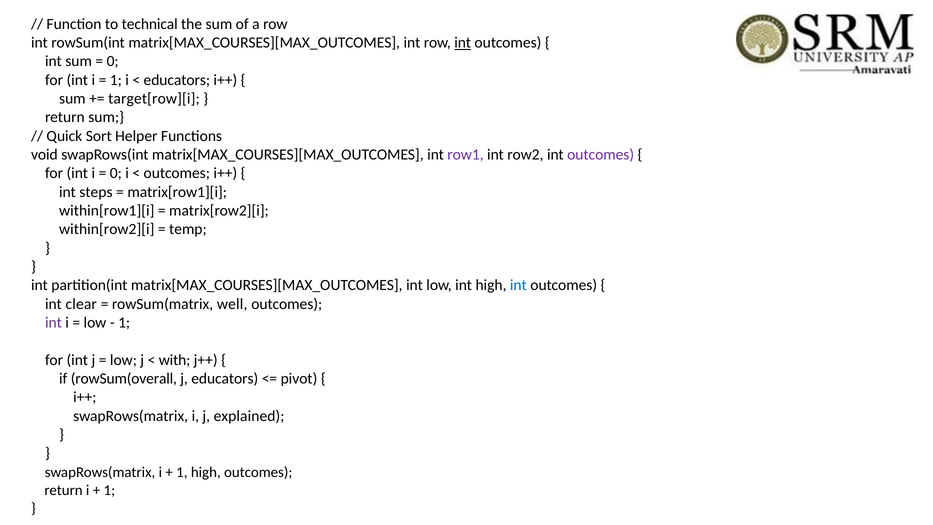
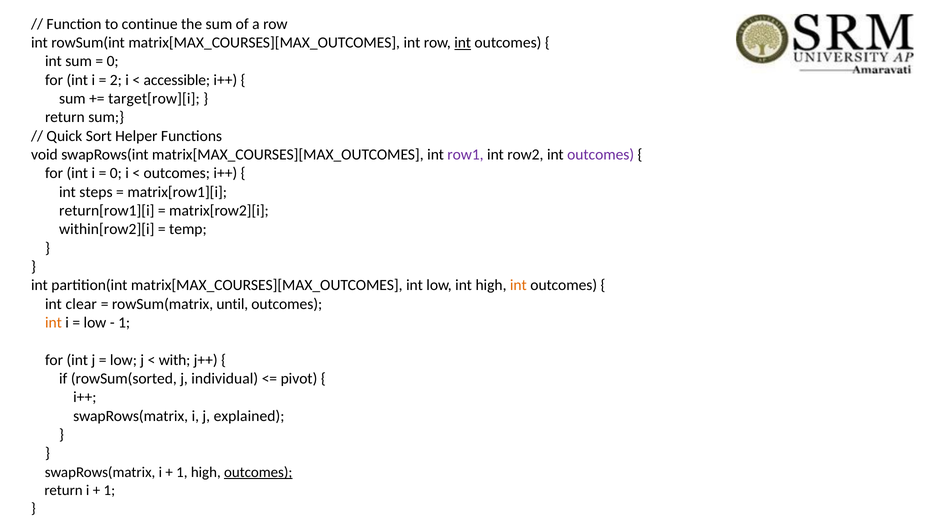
technical: technical -> continue (150, 24)
1: 1 -> 2 (116, 80)
educators: educators -> accessible (177, 80)
within[row1][i: within[row1][i -> return[row1][i (107, 211)
int colour: blue -> orange (518, 285)
well: well -> until (232, 304)
int colour: purple -> orange (53, 323)
rowSum(overall: rowSum(overall -> rowSum(sorted (124, 379)
j educators: educators -> individual (225, 379)
outcomes underline: none -> present (258, 472)
